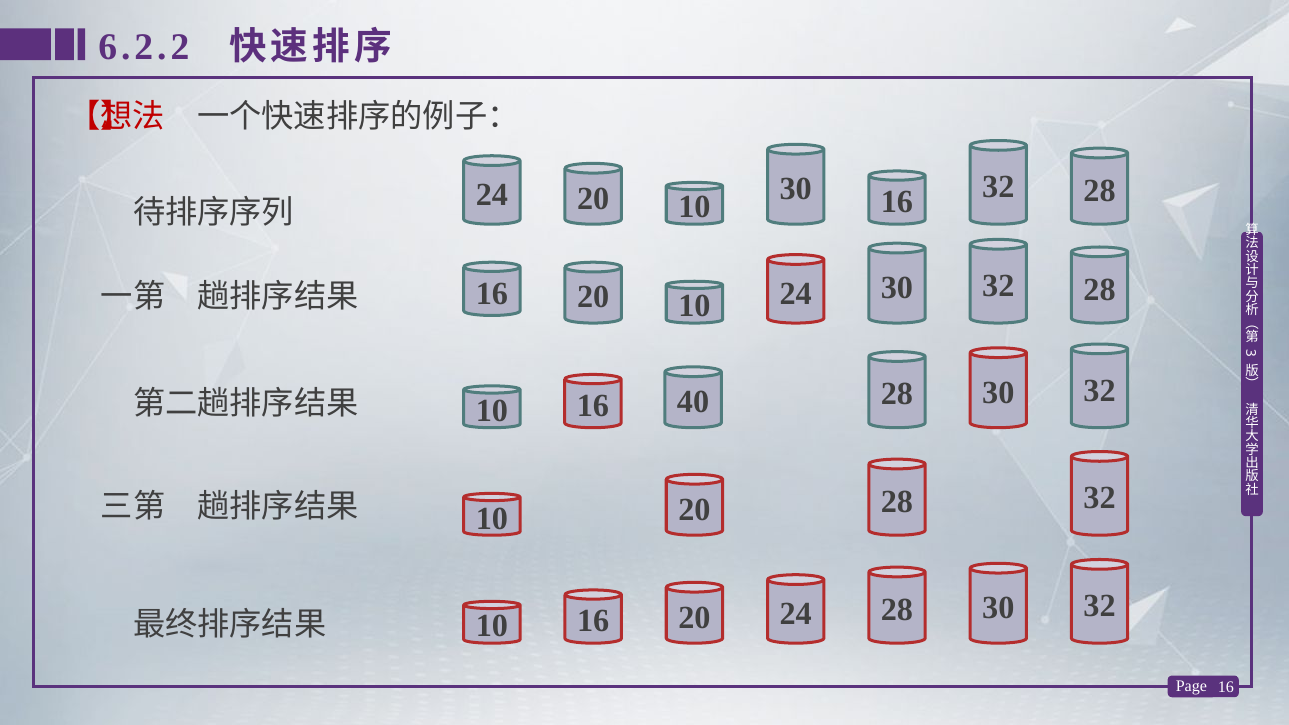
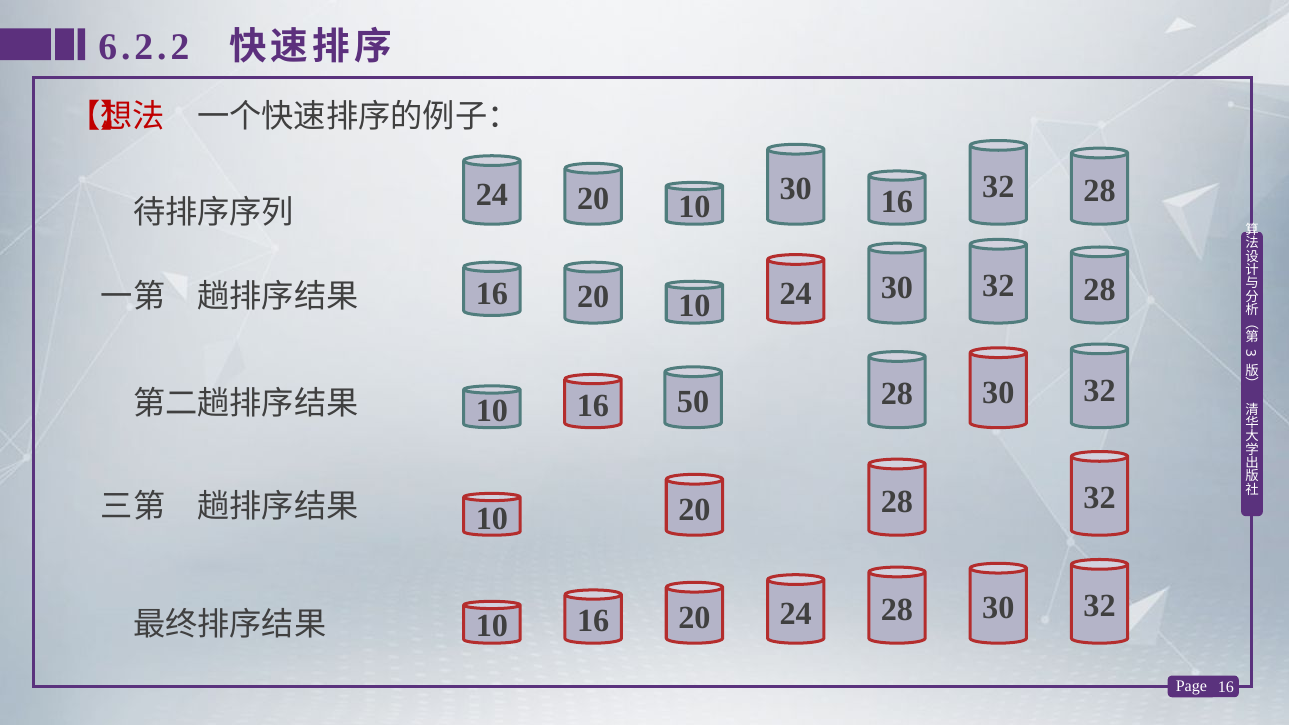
40: 40 -> 50 (693, 402)
